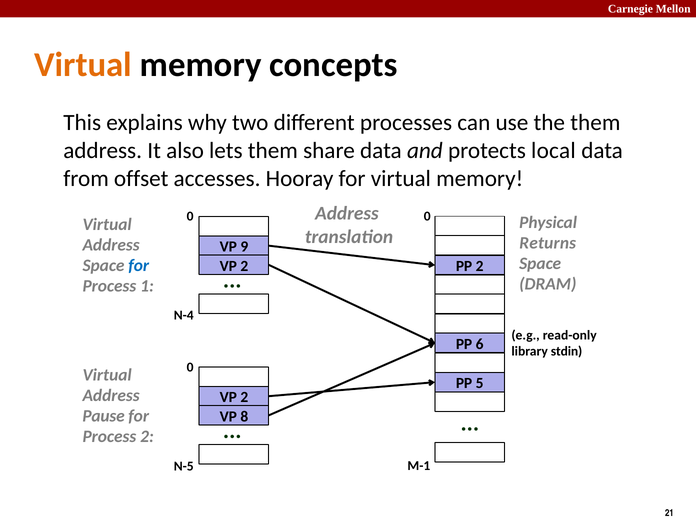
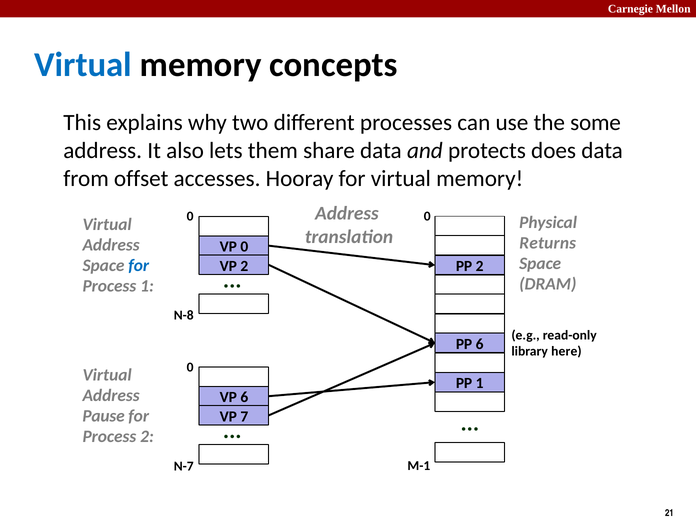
Virtual colour: orange -> blue (83, 65)
the them: them -> some (596, 123)
local: local -> does (554, 151)
VP 9: 9 -> 0 (244, 247)
N-4: N-4 -> N-8 (184, 315)
stdin: stdin -> here (566, 351)
PP 5: 5 -> 1 (480, 383)
2: 2 -> 6 (244, 397)
8: 8 -> 7 (244, 416)
N-5: N-5 -> N-7 (184, 466)
